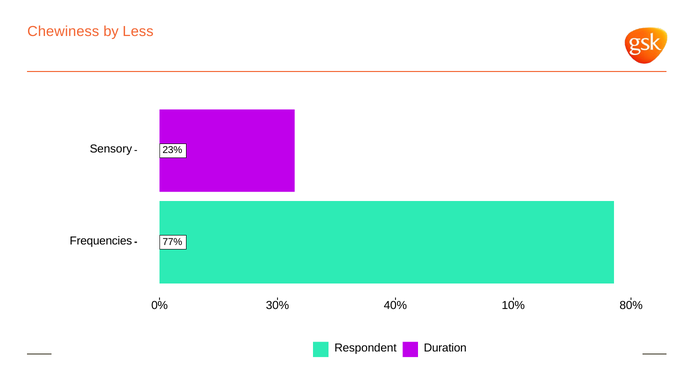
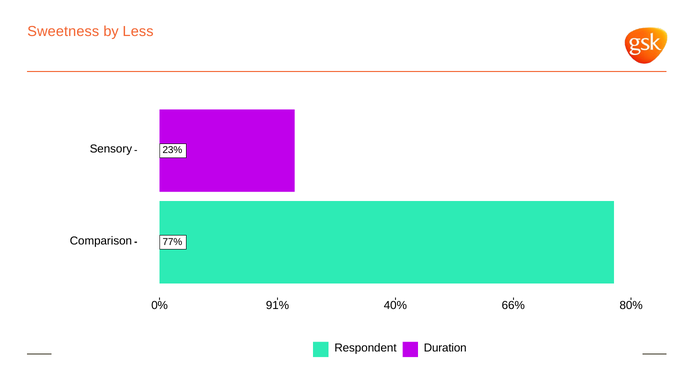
Chewiness: Chewiness -> Sweetness (63, 32)
Frequencies: Frequencies -> Comparison (101, 240)
30%: 30% -> 91% (277, 305)
10%: 10% -> 66% (513, 305)
